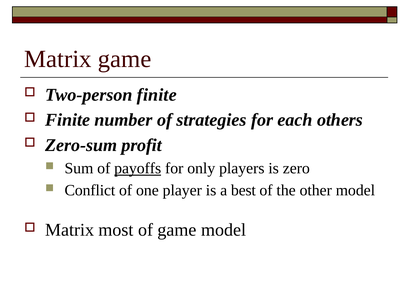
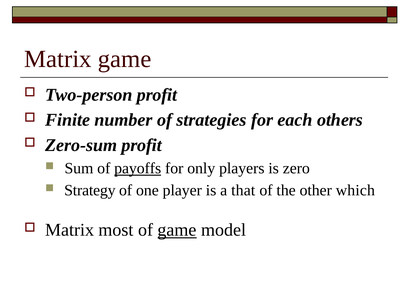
Two-person finite: finite -> profit (157, 95)
Conflict: Conflict -> Strategy (90, 191)
best: best -> that (243, 191)
other model: model -> which (355, 191)
game underline: none -> present (177, 231)
